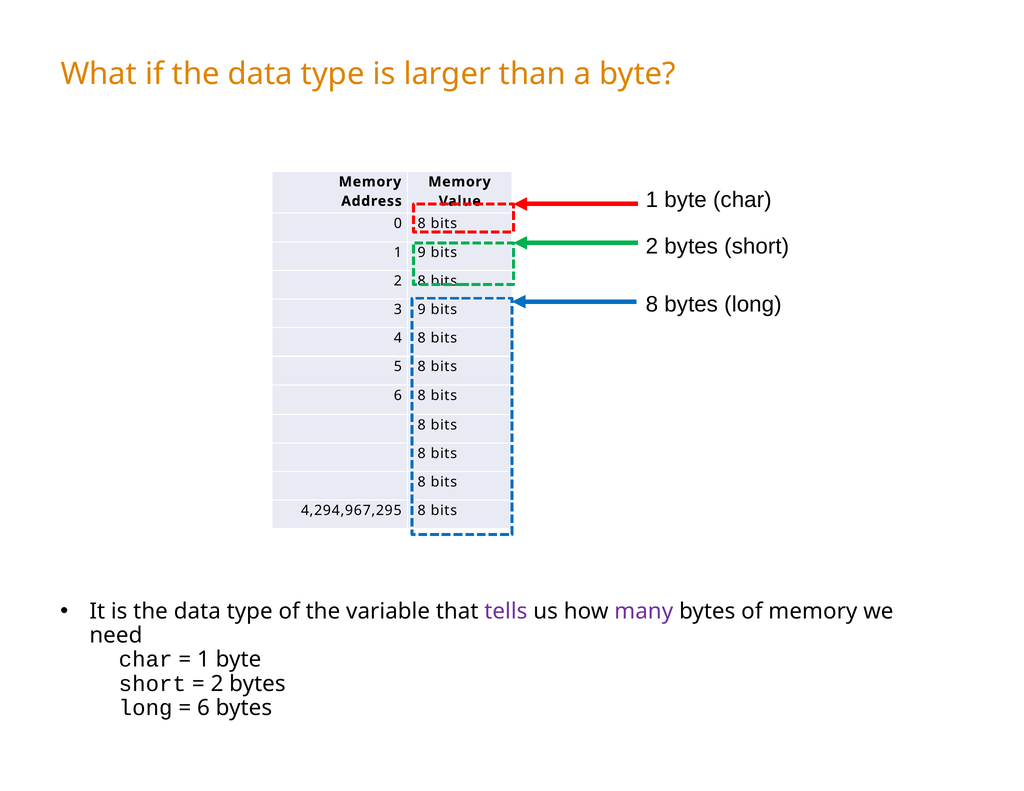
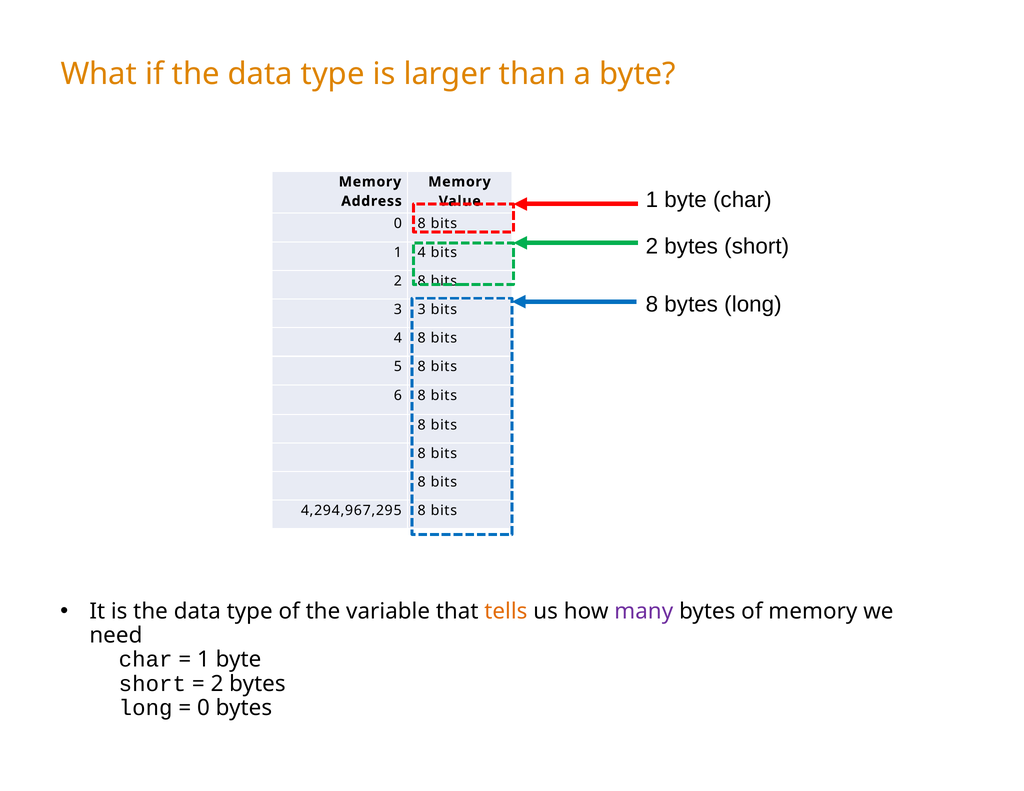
1 9: 9 -> 4 (422, 252)
3 9: 9 -> 3 (422, 310)
tells colour: purple -> orange (506, 611)
6: 6 -> 0 (204, 708)
